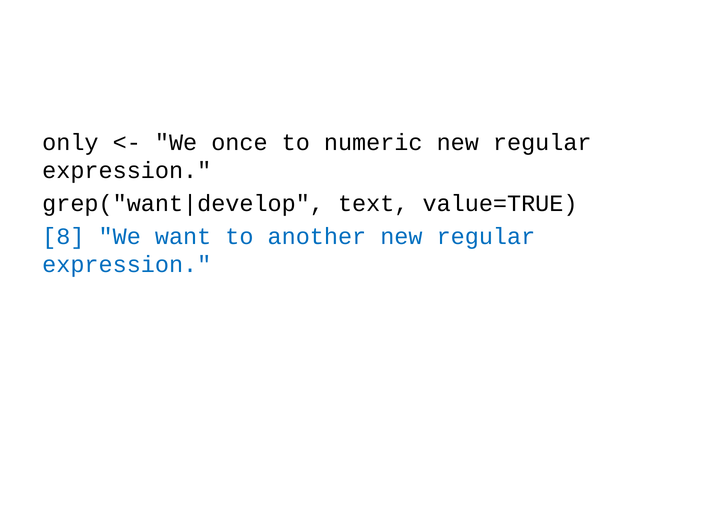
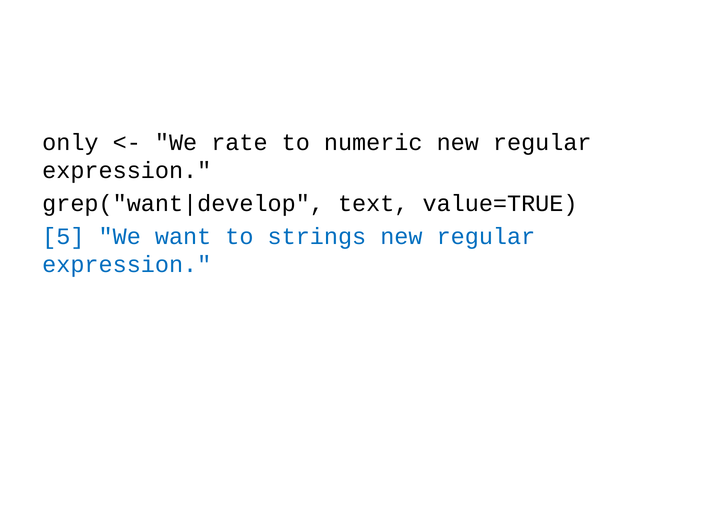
once: once -> rate (239, 142)
8: 8 -> 5 (63, 236)
another: another -> strings (317, 236)
